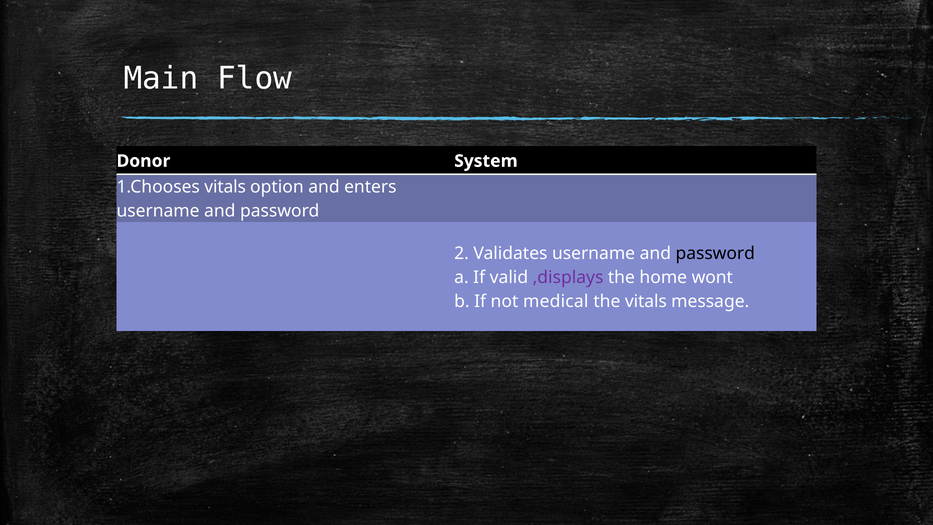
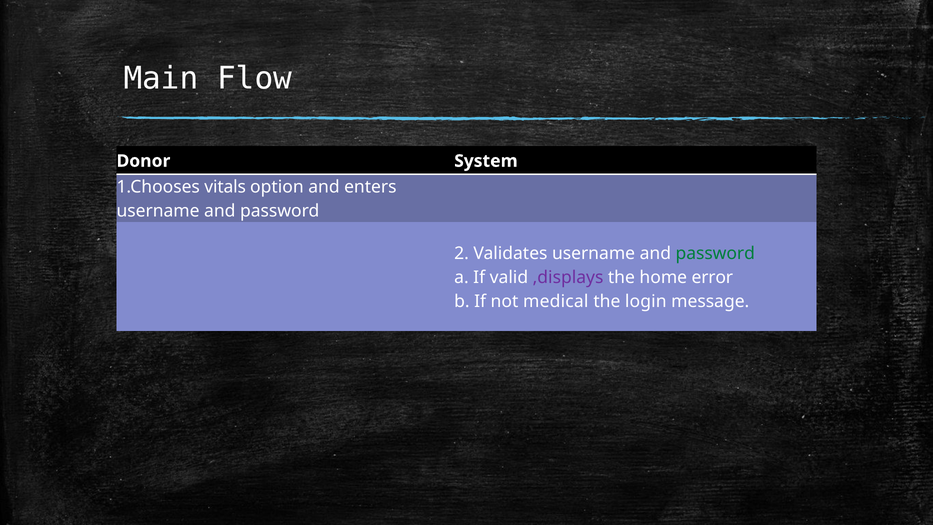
password colour: black -> green (715, 254)
wont: wont -> error (712, 277)
the vitals: vitals -> login (646, 301)
